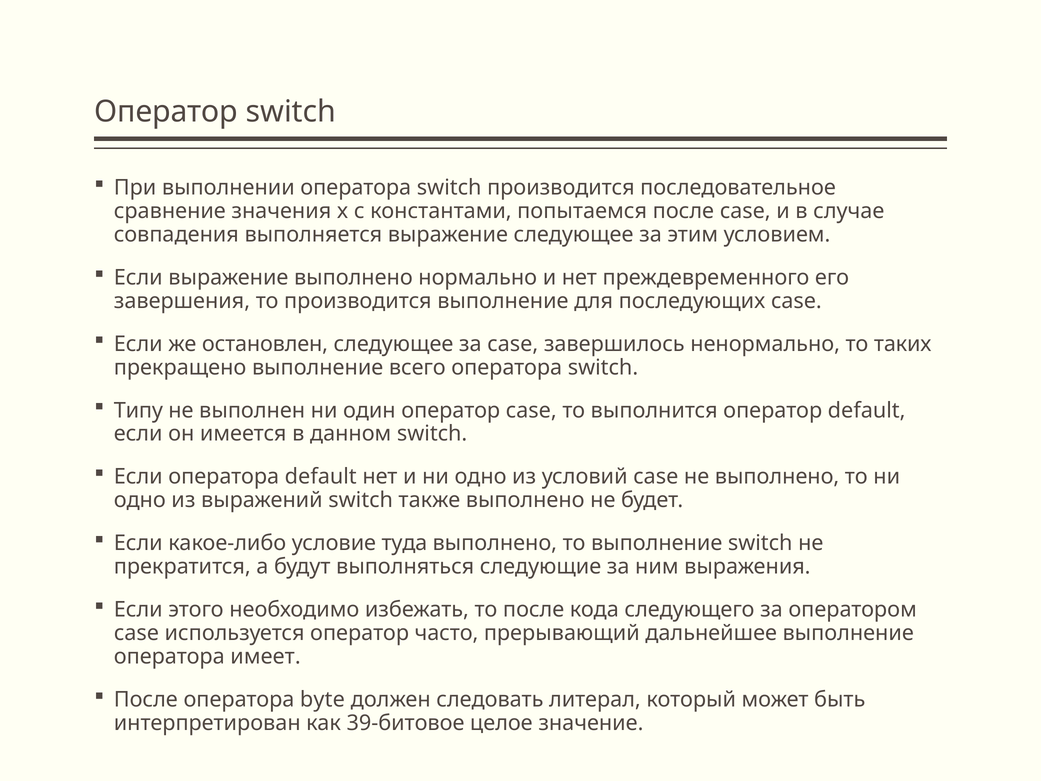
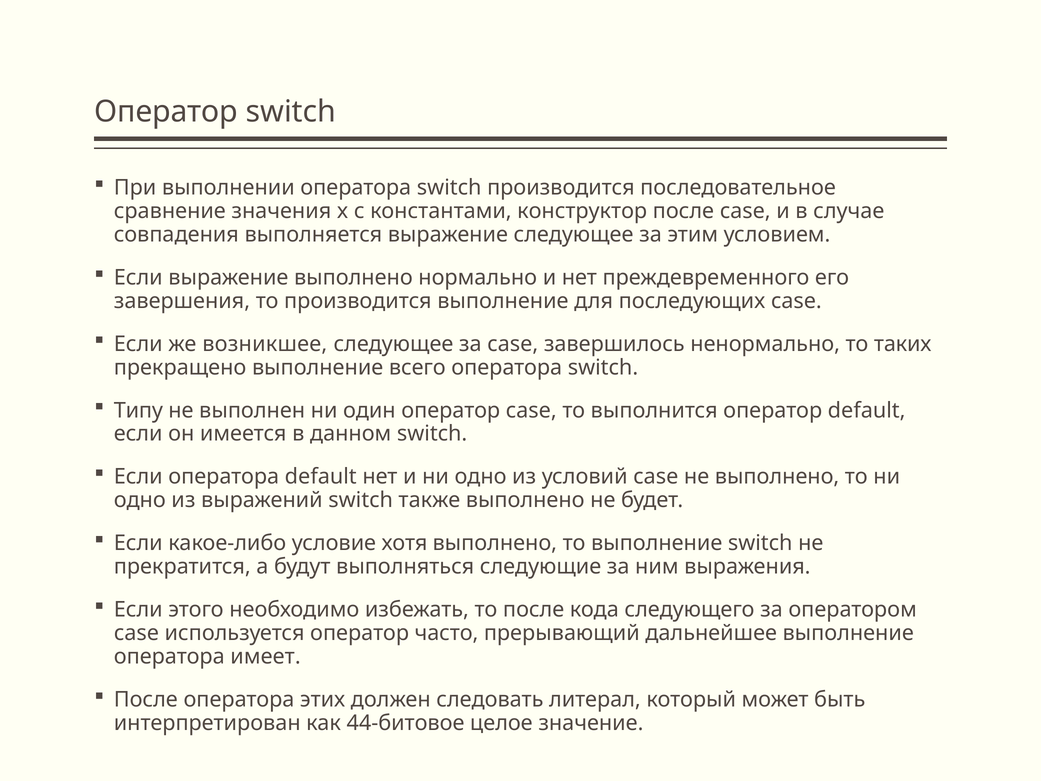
попытаемся: попытаемся -> конструктор (582, 211)
остановлен: остановлен -> возникшее (265, 344)
туда: туда -> хотя (404, 543)
byte: byte -> этих (323, 699)
39-битовое: 39-битовое -> 44-битовое (406, 723)
